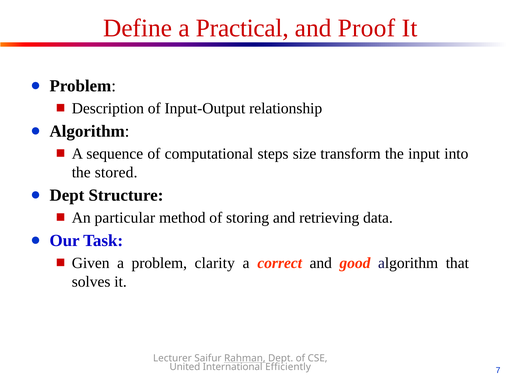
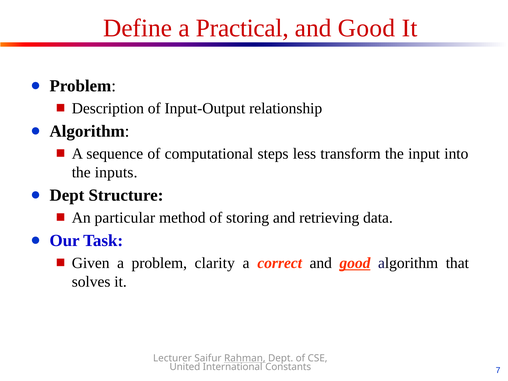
Proof: Proof -> Good (367, 28)
size: size -> less (304, 154)
stored: stored -> inputs (116, 172)
good underline: none -> present (355, 263)
Efficiently: Efficiently -> Constants (288, 367)
